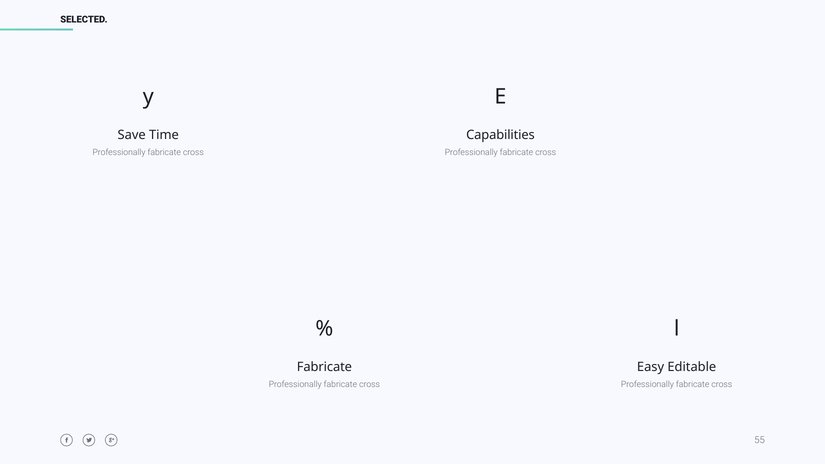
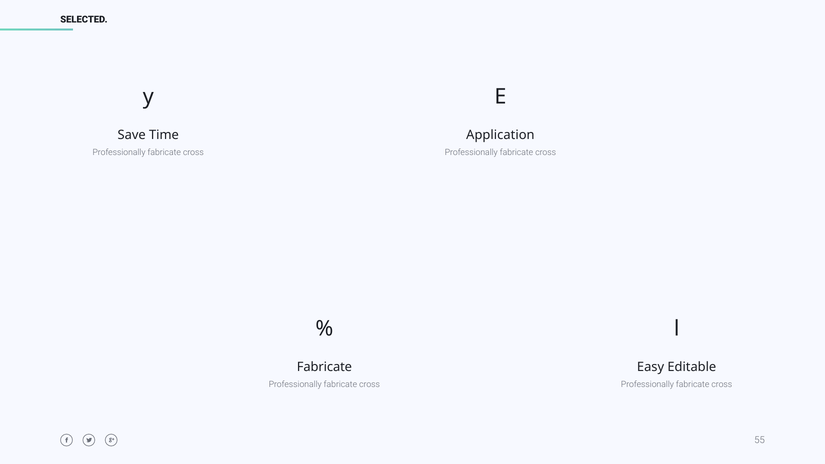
Capabilities: Capabilities -> Application (500, 135)
